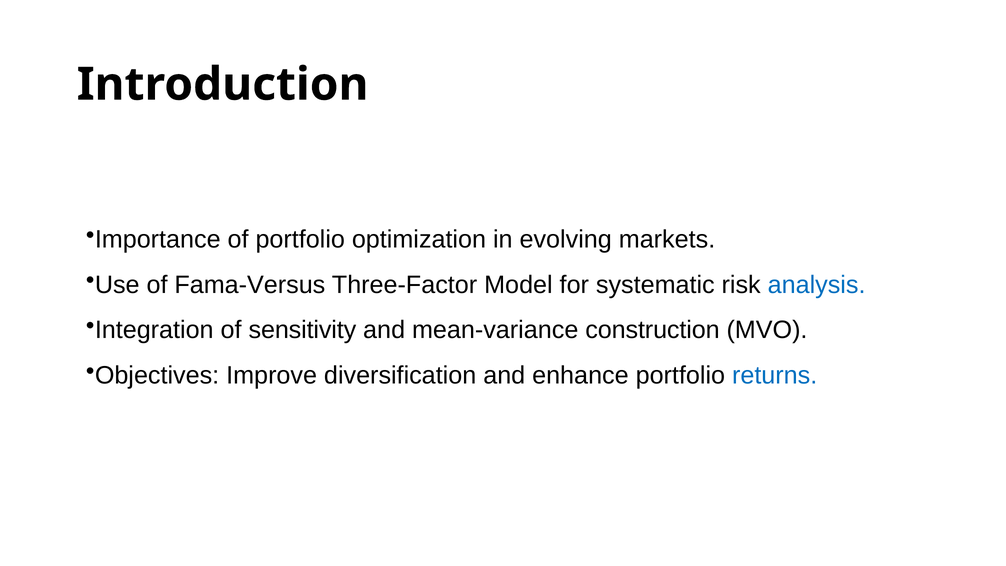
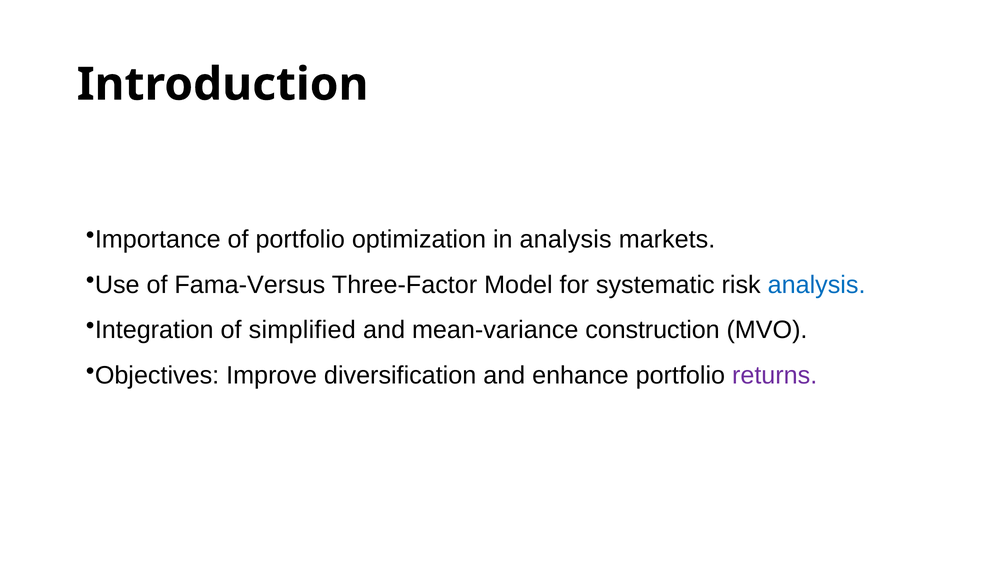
in evolving: evolving -> analysis (566, 239)
sensitivity: sensitivity -> simplified (302, 330)
returns colour: blue -> purple (775, 375)
